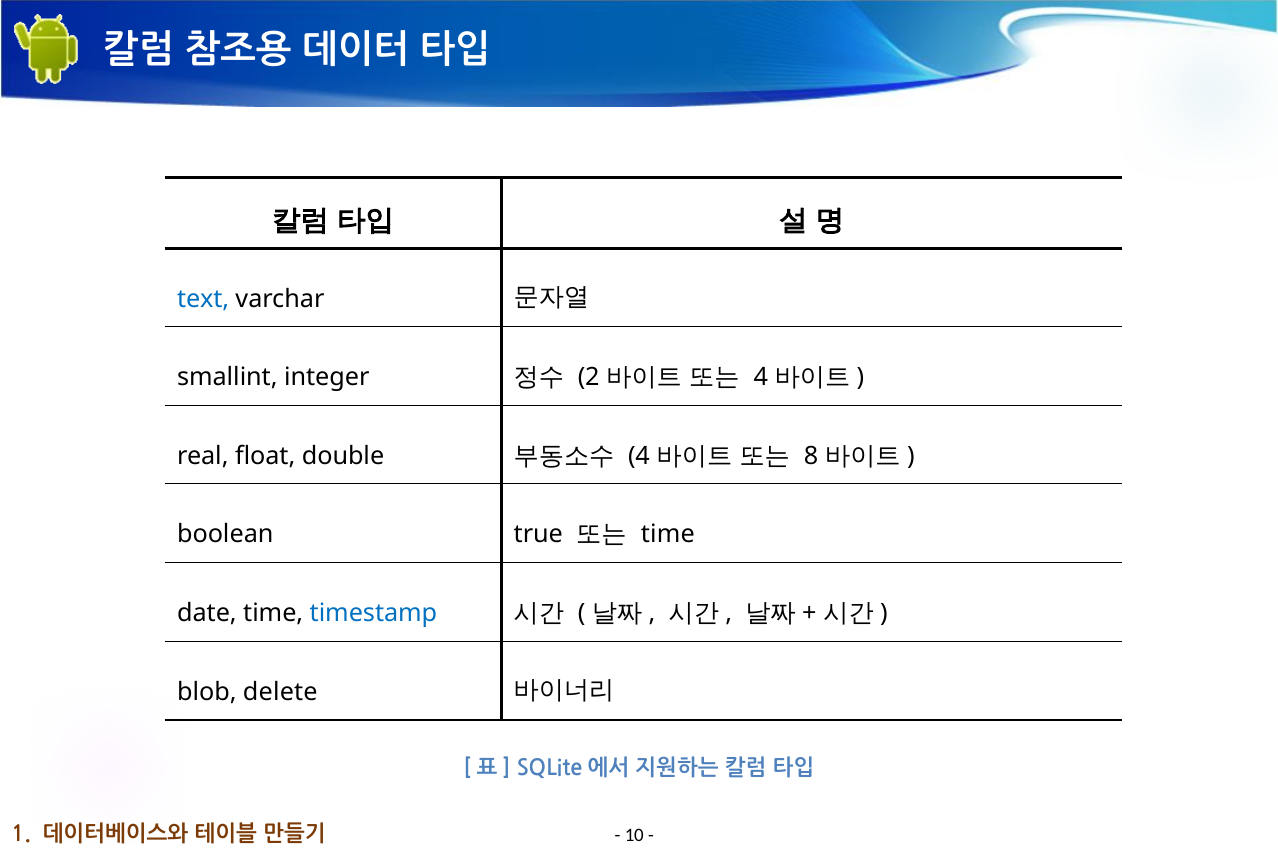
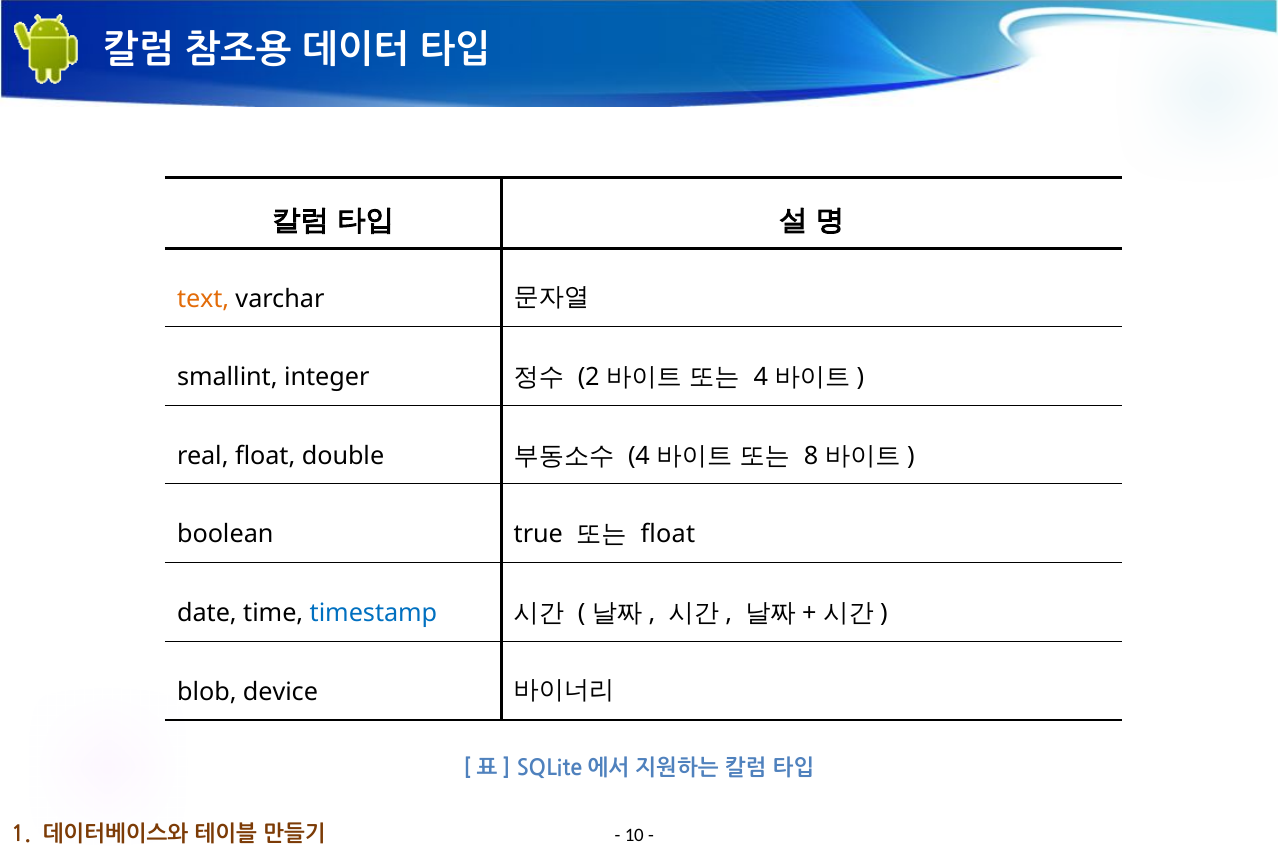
text colour: blue -> orange (203, 299)
time: time -> float (668, 535)
delete: delete -> device (280, 692)
